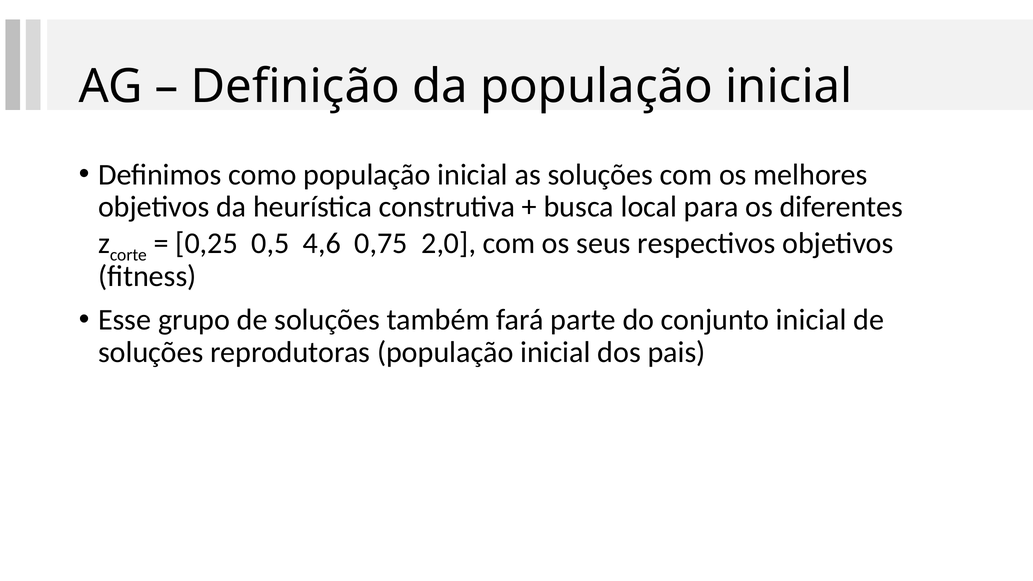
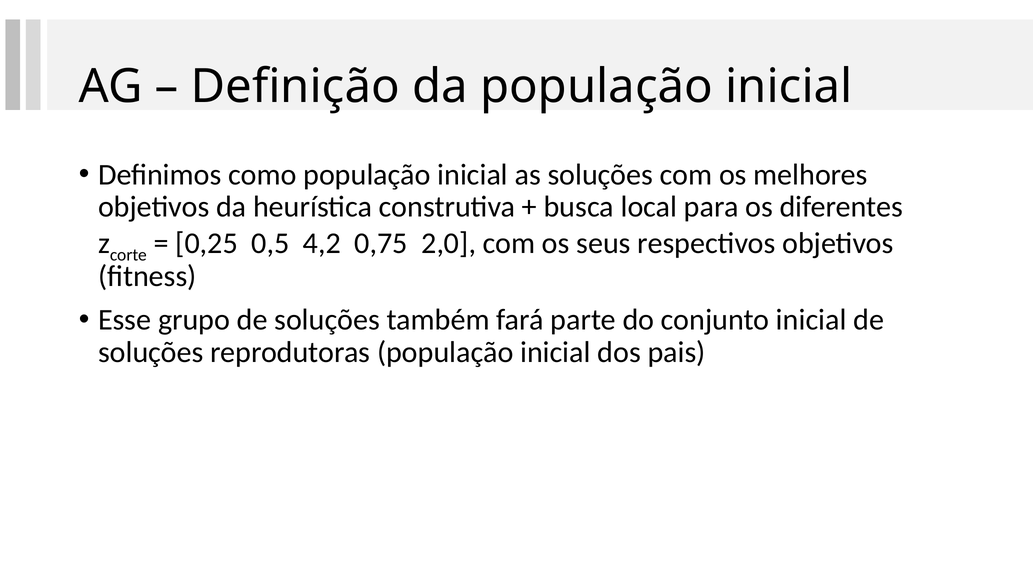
4,6: 4,6 -> 4,2 (322, 243)
